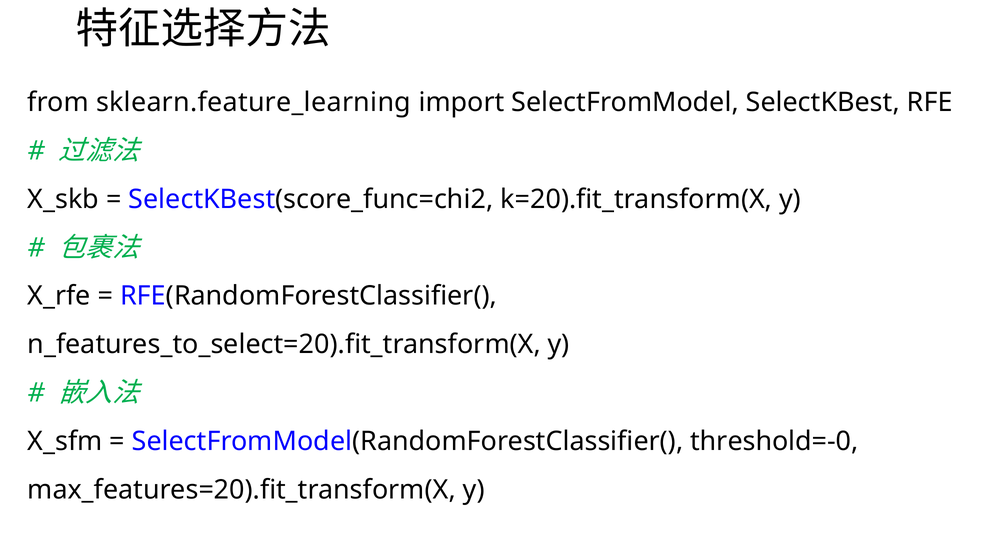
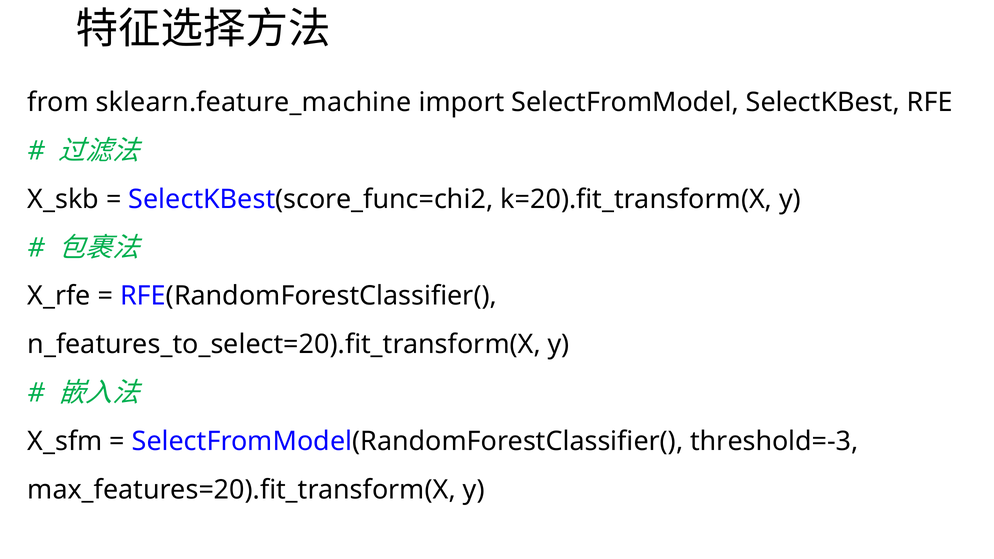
sklearn.feature_learning: sklearn.feature_learning -> sklearn.feature_machine (254, 102)
threshold=-0: threshold=-0 -> threshold=-3 (774, 441)
